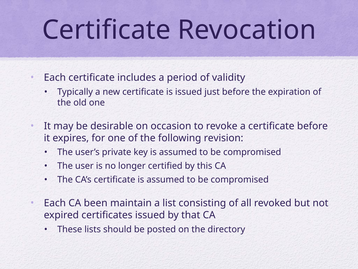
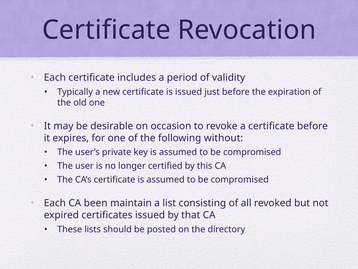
revision: revision -> without (224, 138)
